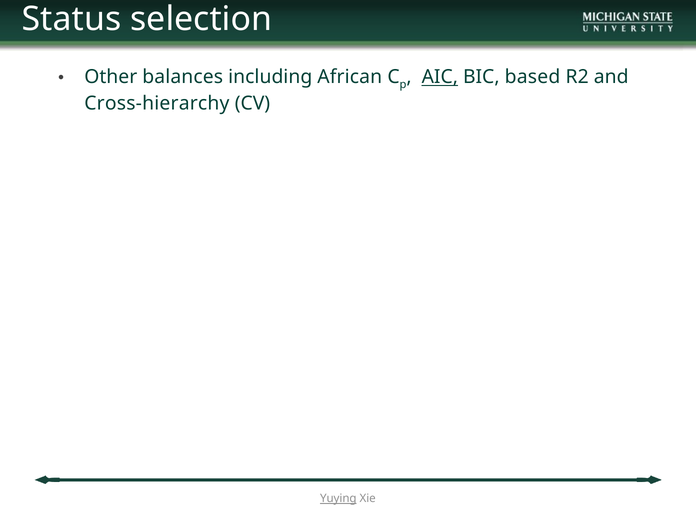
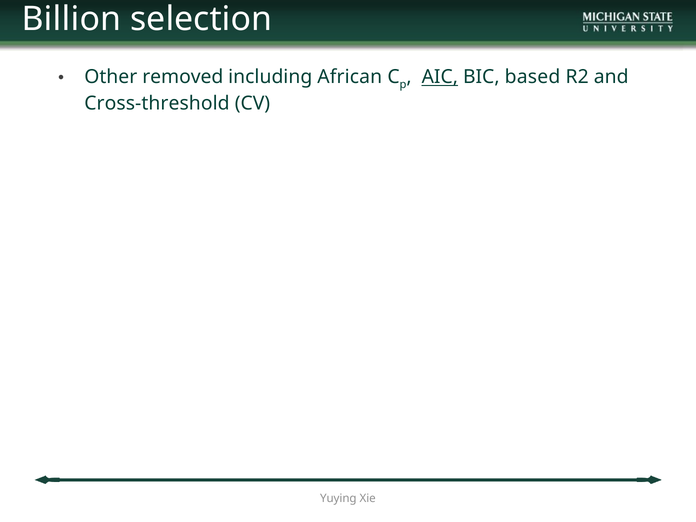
Status: Status -> Billion (72, 19)
balances: balances -> removed (183, 77)
Cross-hierarchy: Cross-hierarchy -> Cross-threshold (157, 103)
Yuying underline: present -> none (338, 499)
